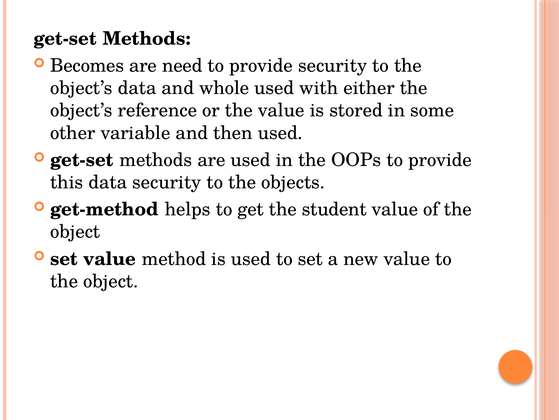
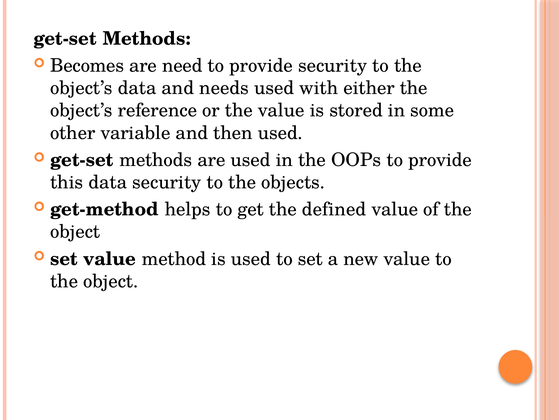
whole: whole -> needs (224, 88)
student: student -> defined (334, 209)
